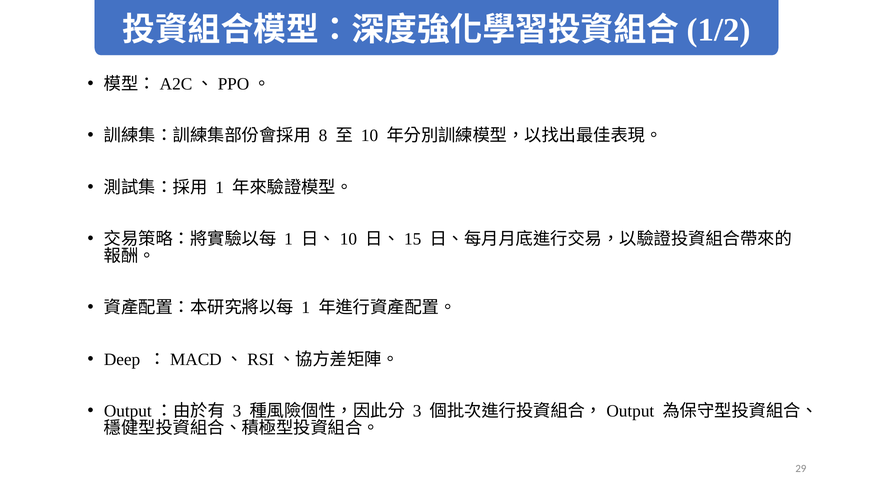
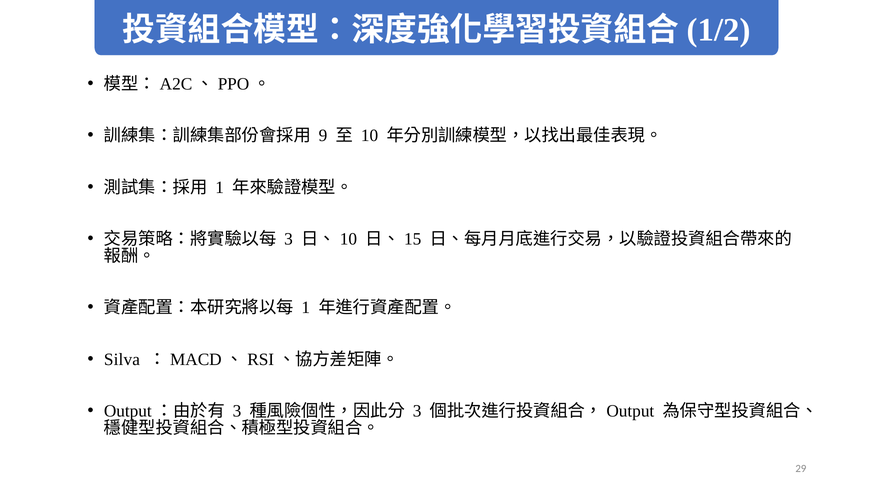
8: 8 -> 9 (323, 136)
1: 1 -> 3 (289, 239)
Deep: Deep -> Silva (122, 360)
